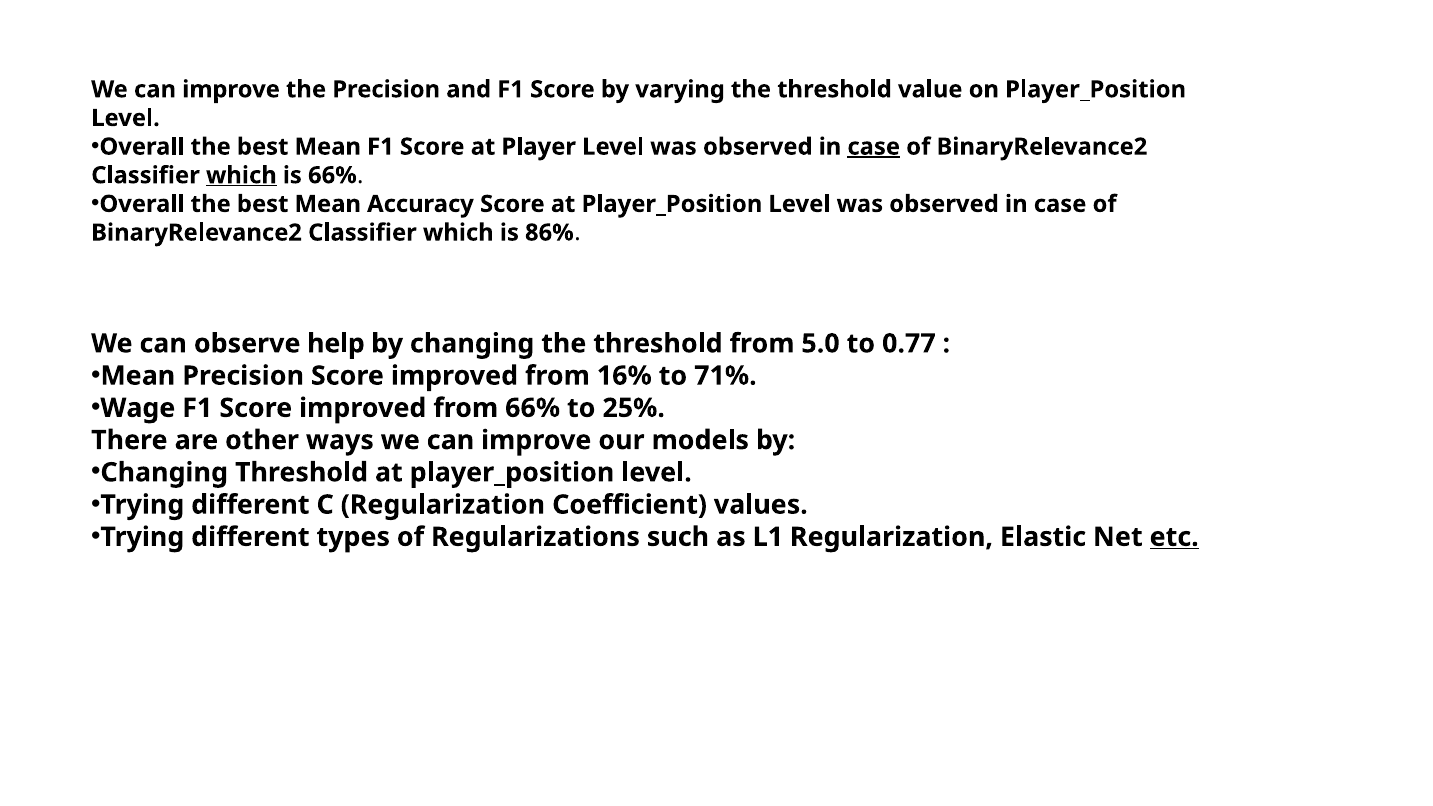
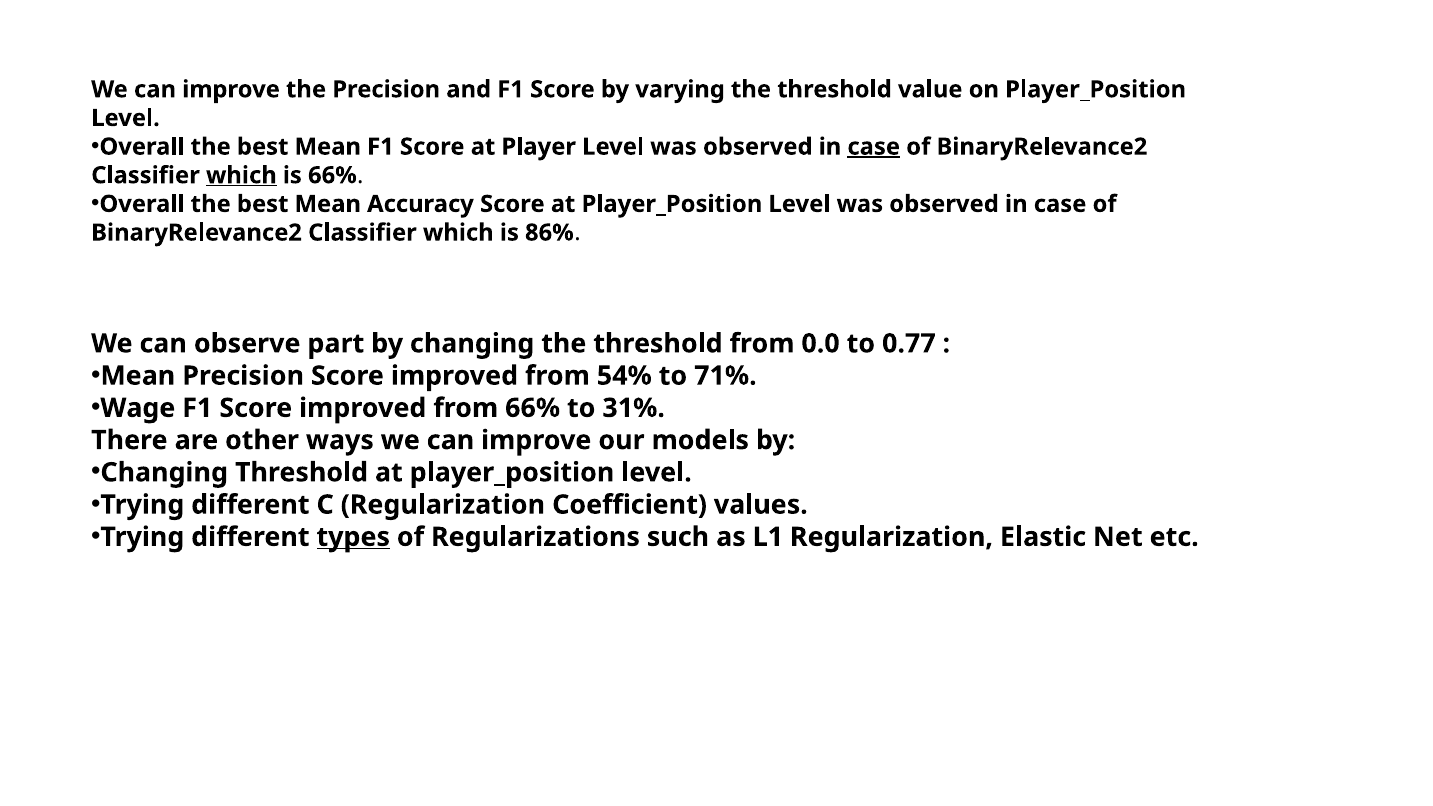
help: help -> part (336, 344)
5.0: 5.0 -> 0.0 (821, 344)
16%: 16% -> 54% (624, 376)
25%: 25% -> 31% (634, 408)
types underline: none -> present (353, 537)
etc underline: present -> none (1174, 537)
